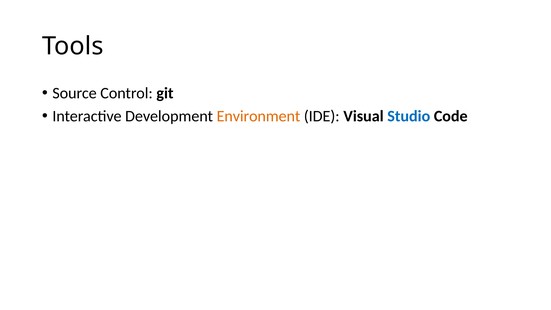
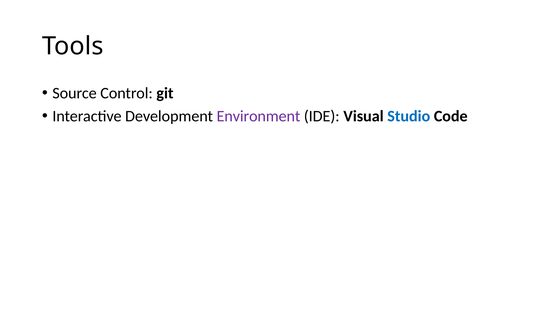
Environment colour: orange -> purple (258, 116)
